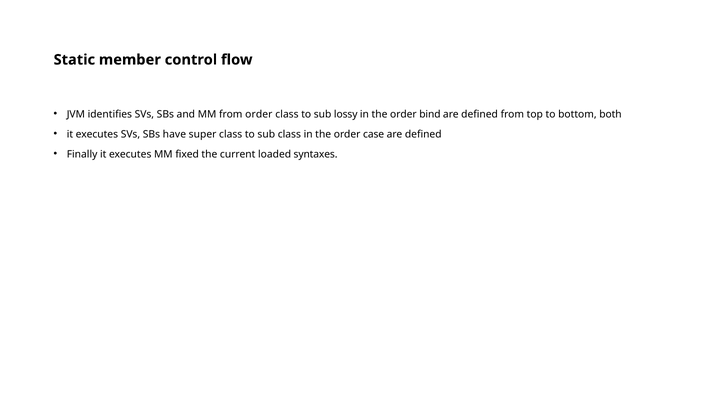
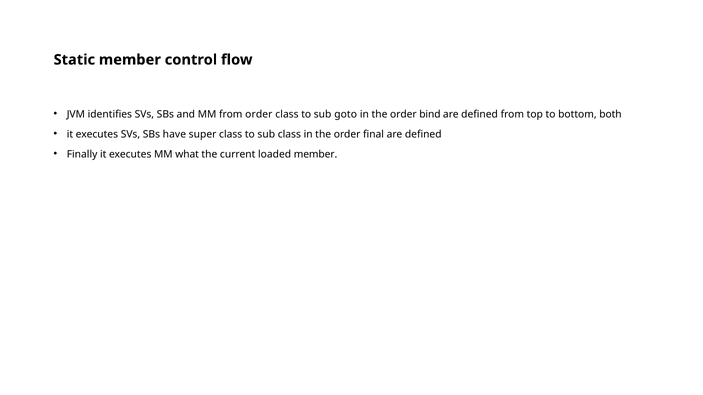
lossy: lossy -> goto (346, 115)
case: case -> final (374, 134)
fixed: fixed -> what (187, 154)
loaded syntaxes: syntaxes -> member (316, 154)
